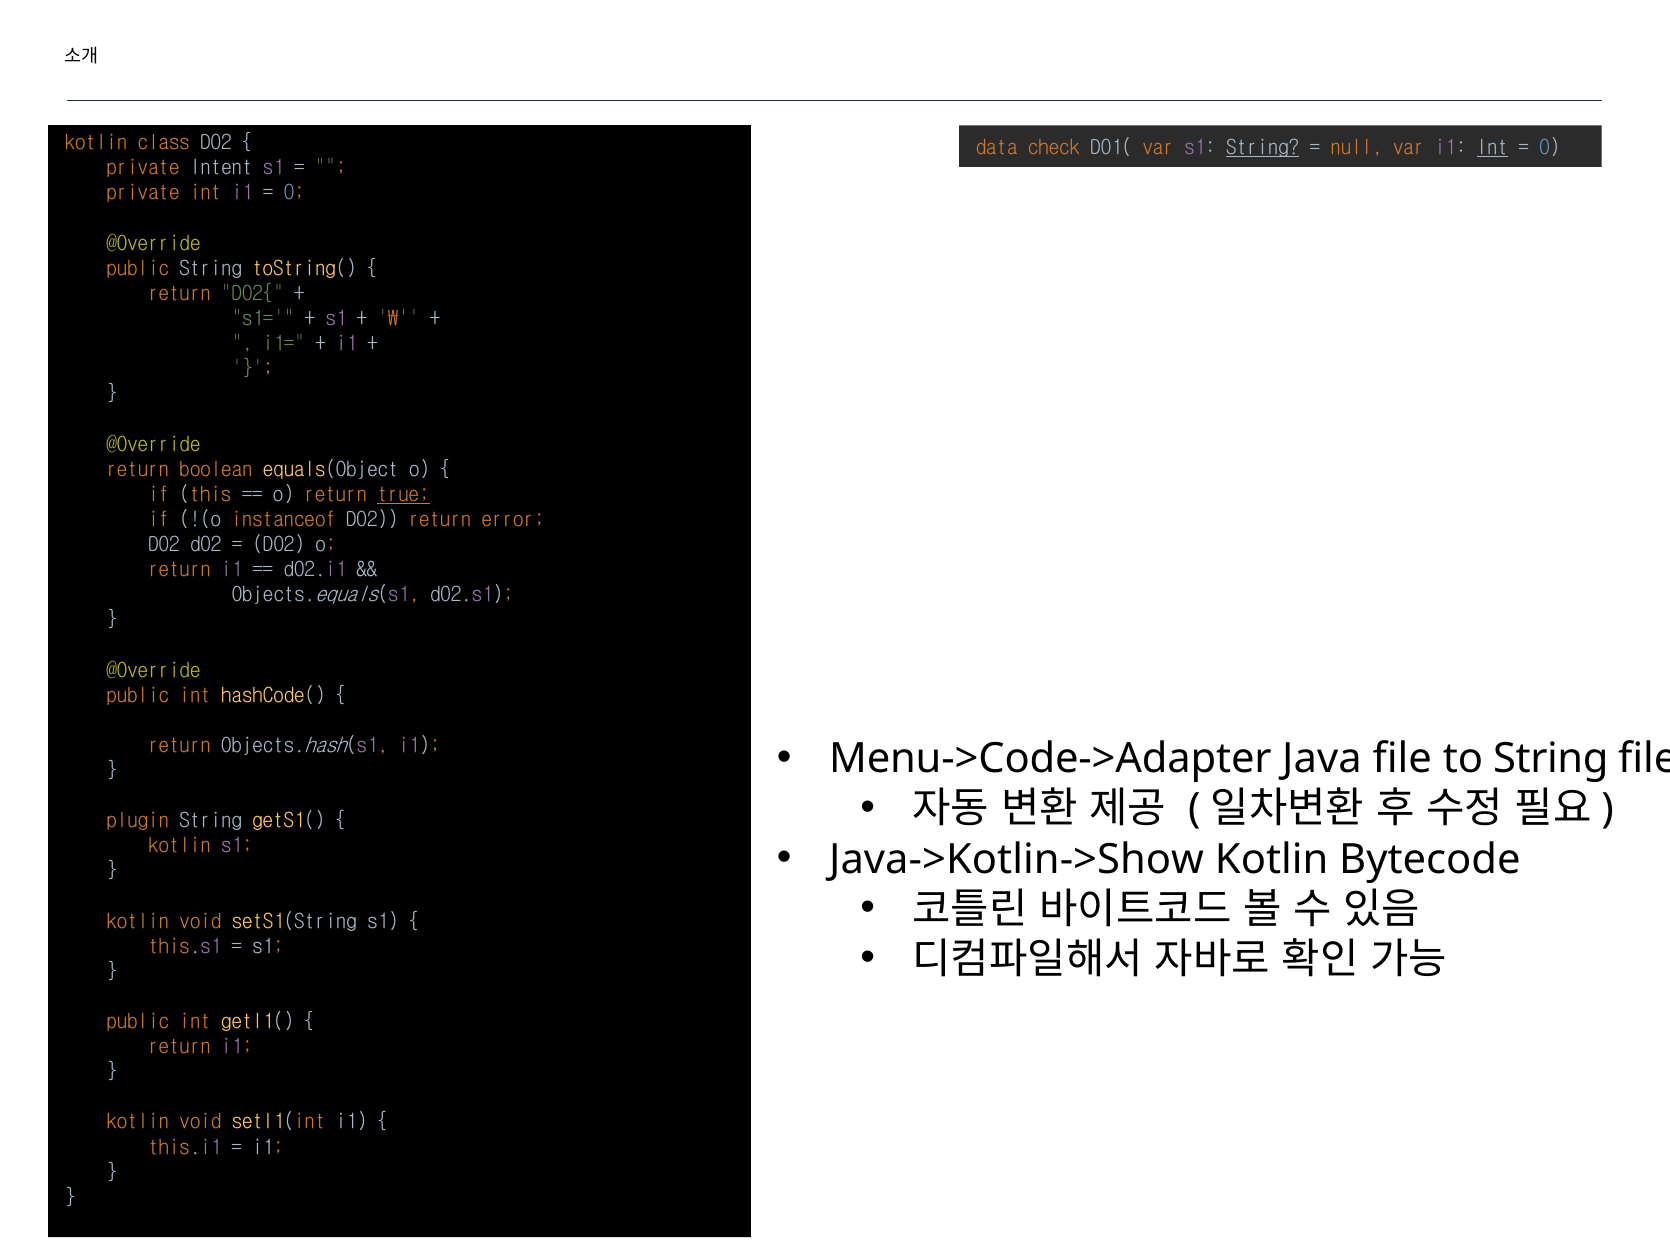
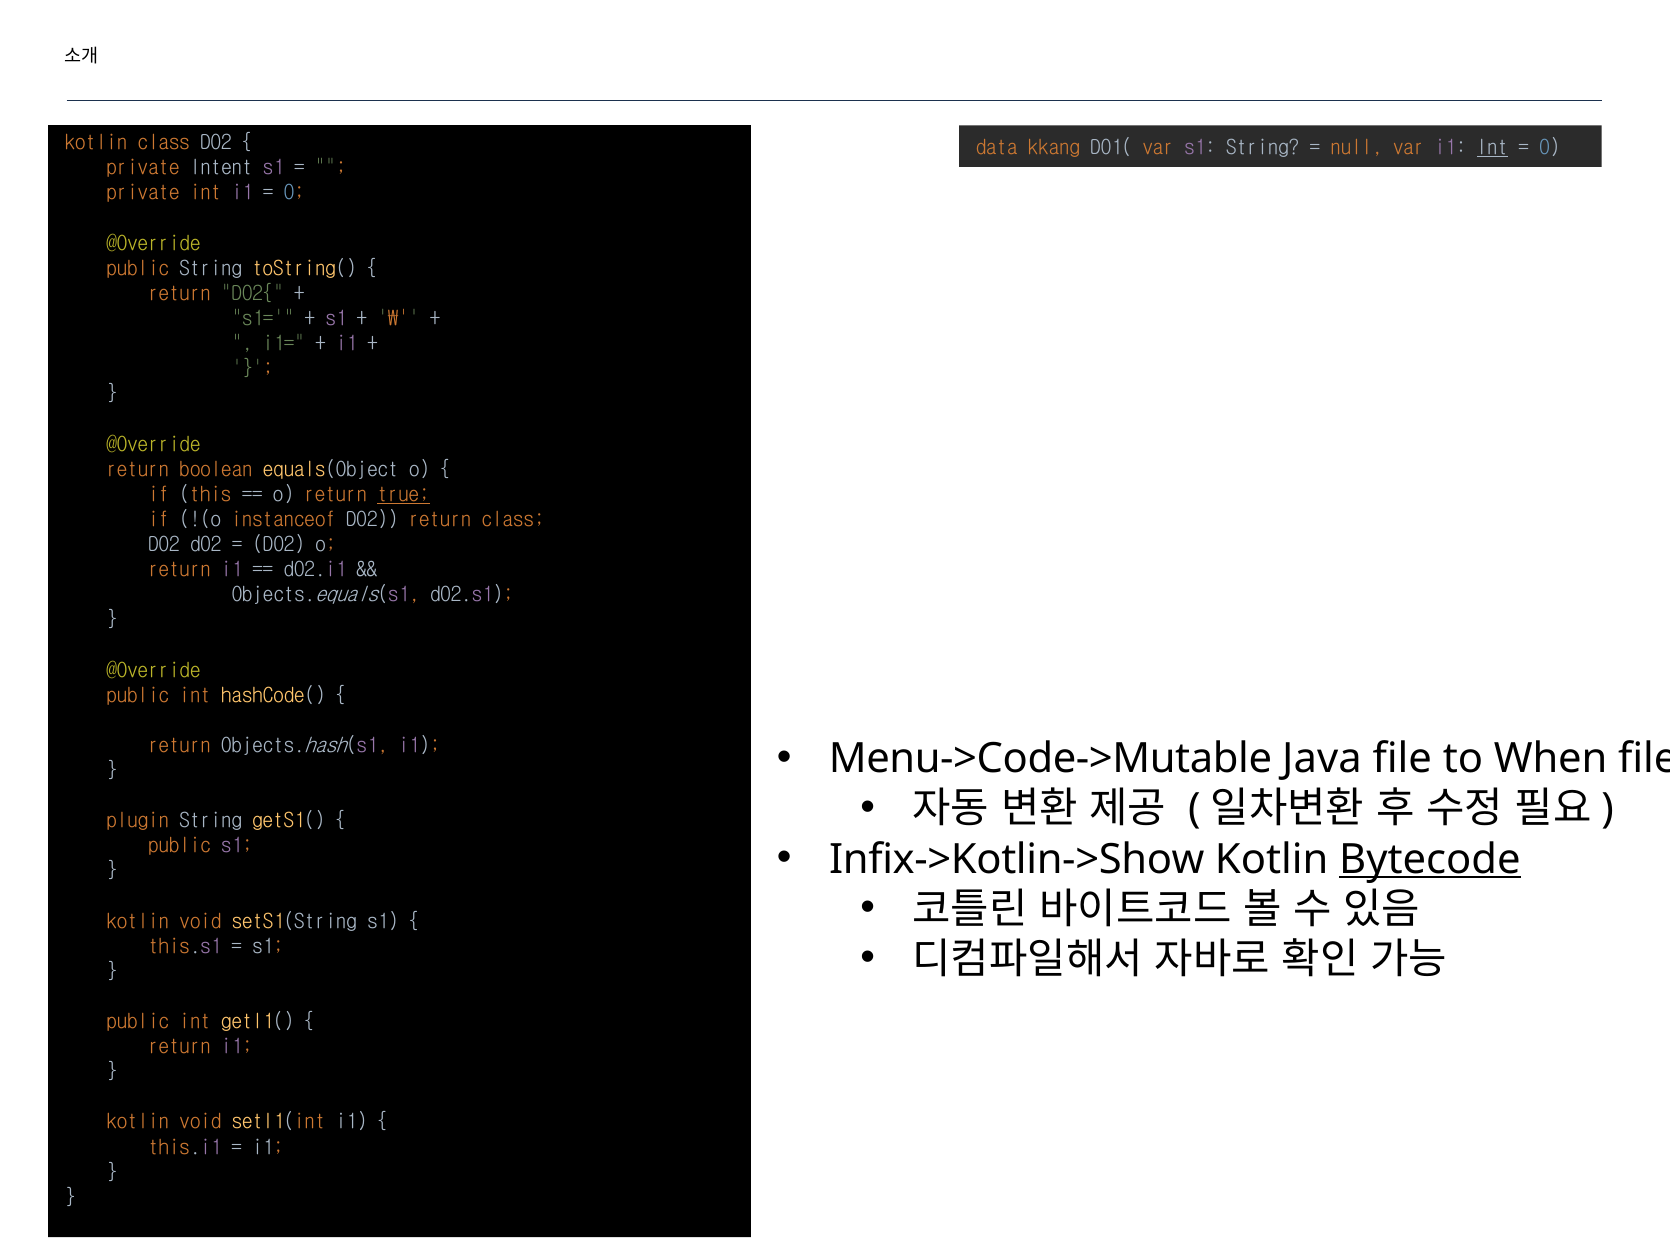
check: check -> kkang (1054, 148)
String underline: present -> none (1263, 148)
return error: error -> class (513, 520)
Menu->Code->Adapter: Menu->Code->Adapter -> Menu->Code->Mutable (1050, 759)
to String: String -> When (1551, 759)
kotlin: kotlin -> public (180, 846)
Java->Kotlin->Show: Java->Kotlin->Show -> Infix->Kotlin->Show (1017, 860)
Bytecode underline: none -> present (1430, 860)
